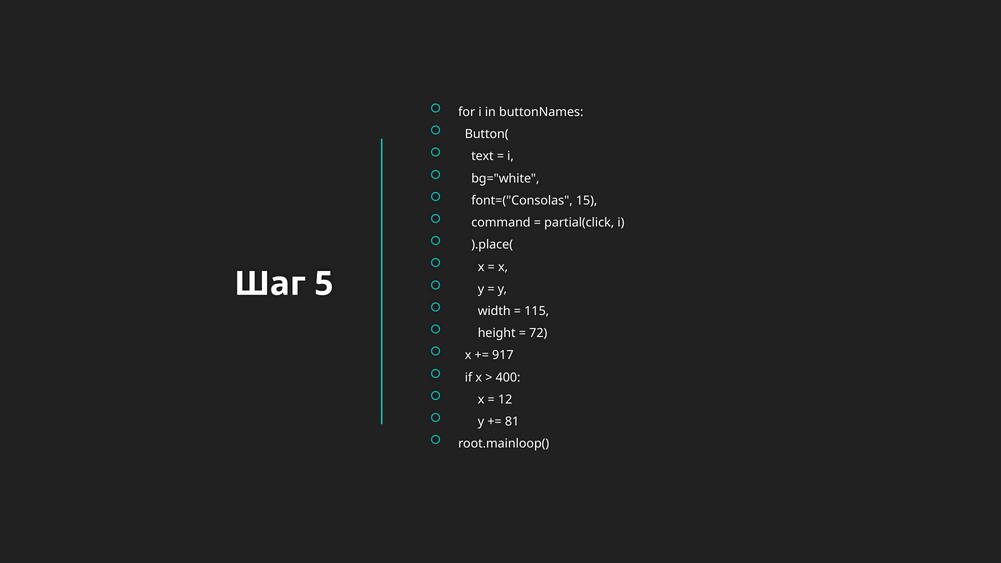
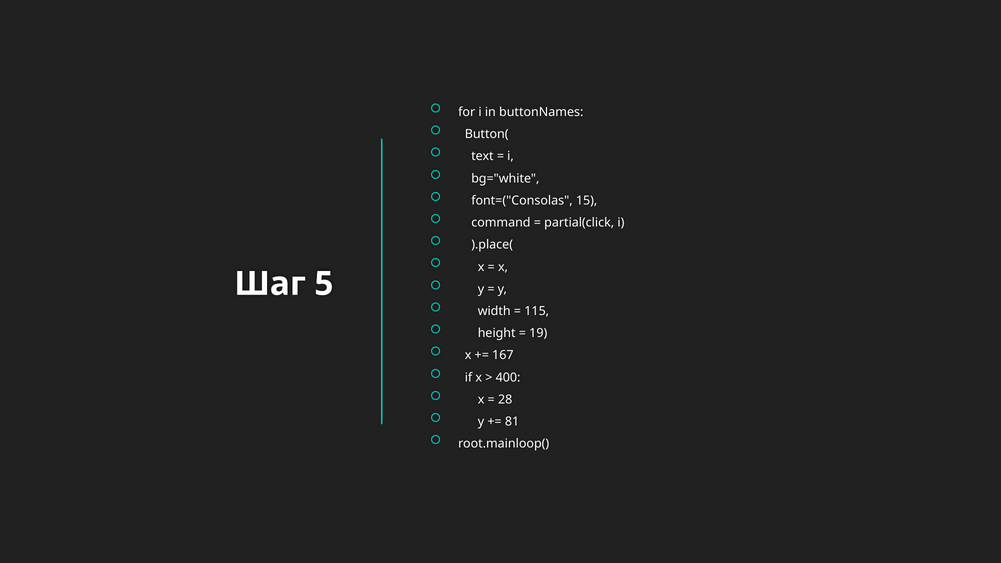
72: 72 -> 19 (538, 333)
917: 917 -> 167 (503, 355)
12: 12 -> 28 (505, 400)
